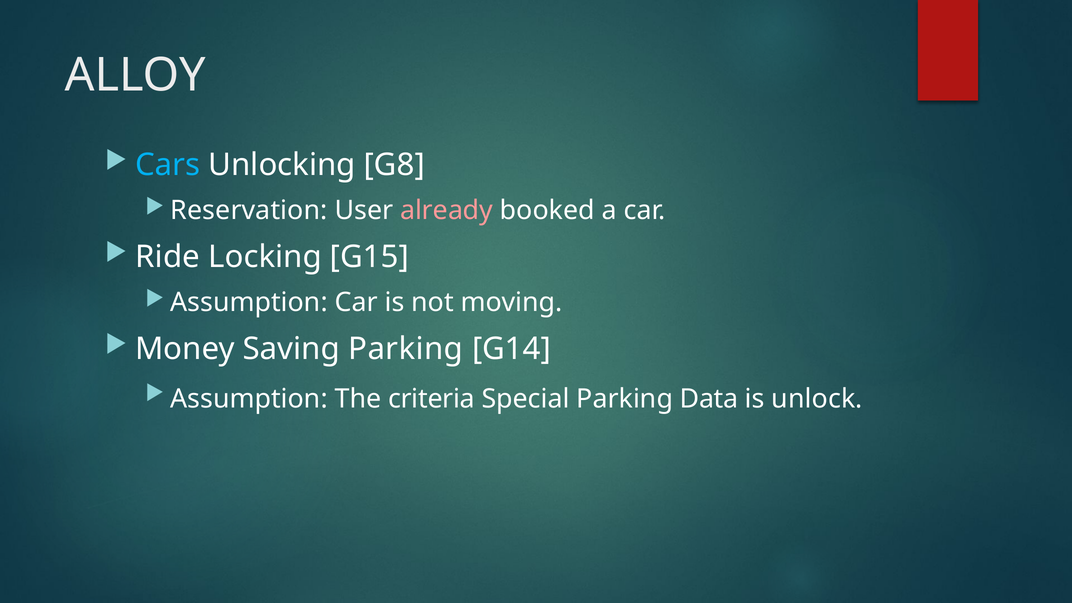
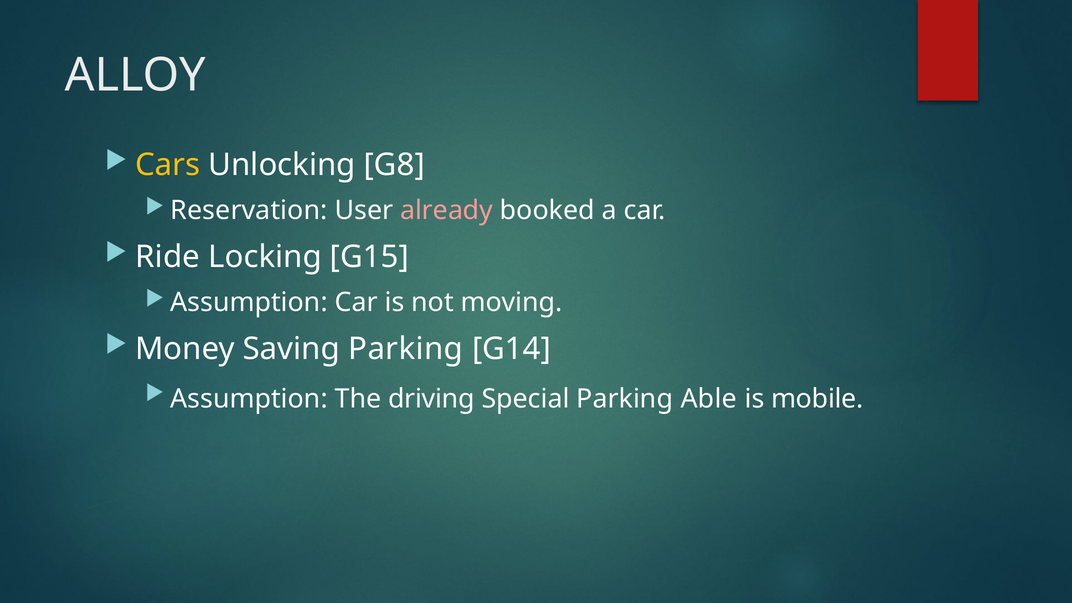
Cars colour: light blue -> yellow (168, 165)
criteria: criteria -> driving (431, 399)
Data: Data -> Able (709, 399)
unlock: unlock -> mobile (817, 399)
